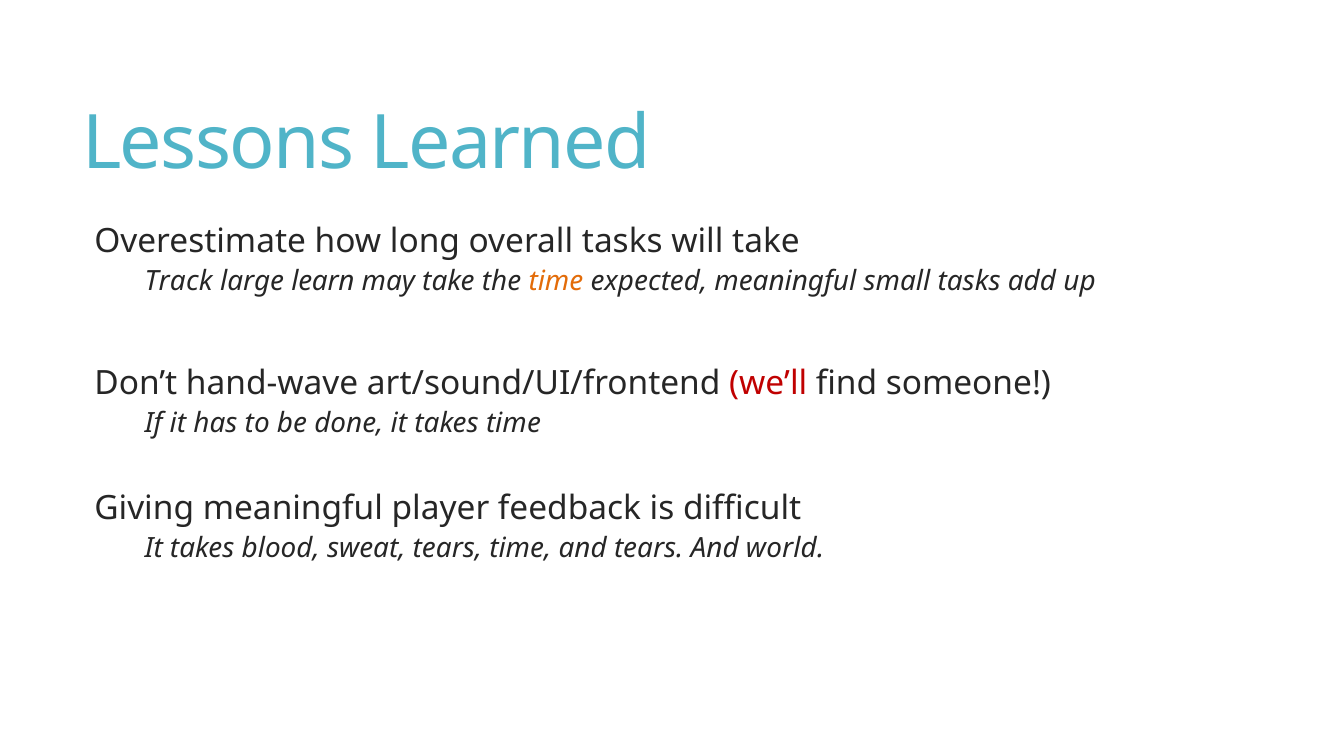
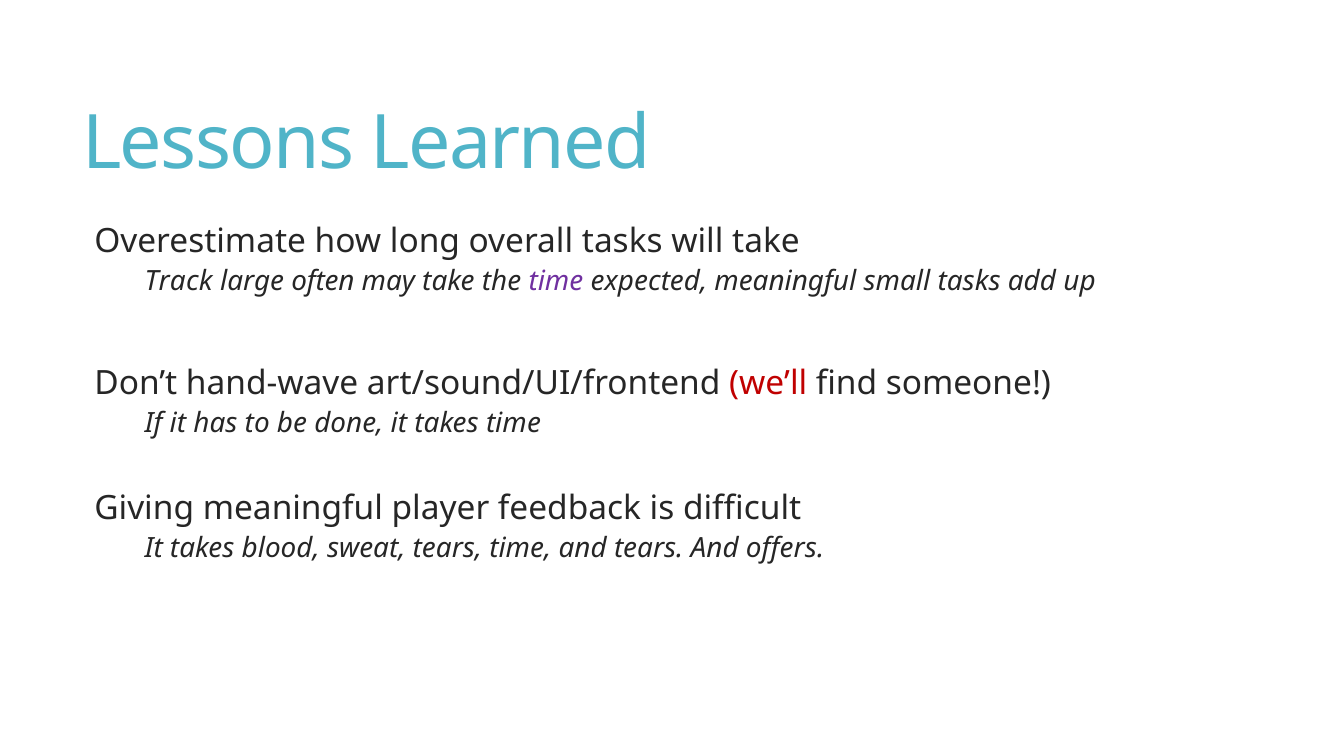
learn: learn -> often (323, 282)
time colour: orange -> purple (556, 282)
world: world -> offers (785, 549)
